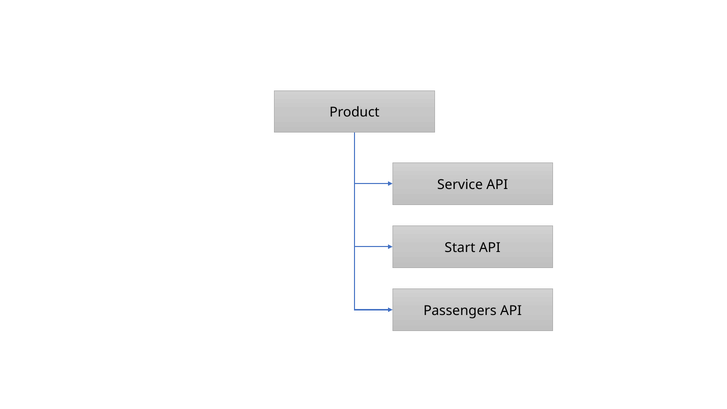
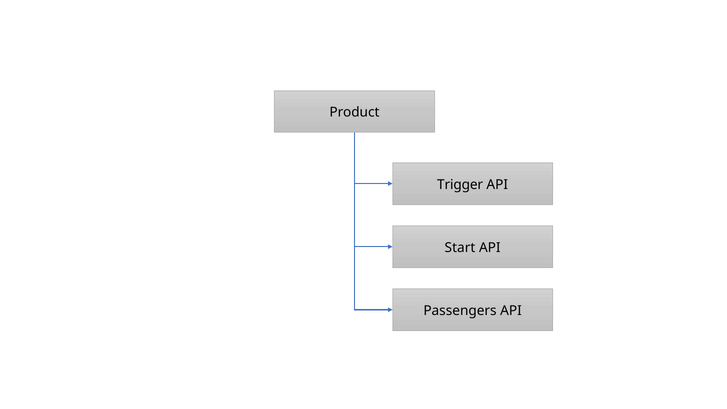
Service: Service -> Trigger (460, 184)
